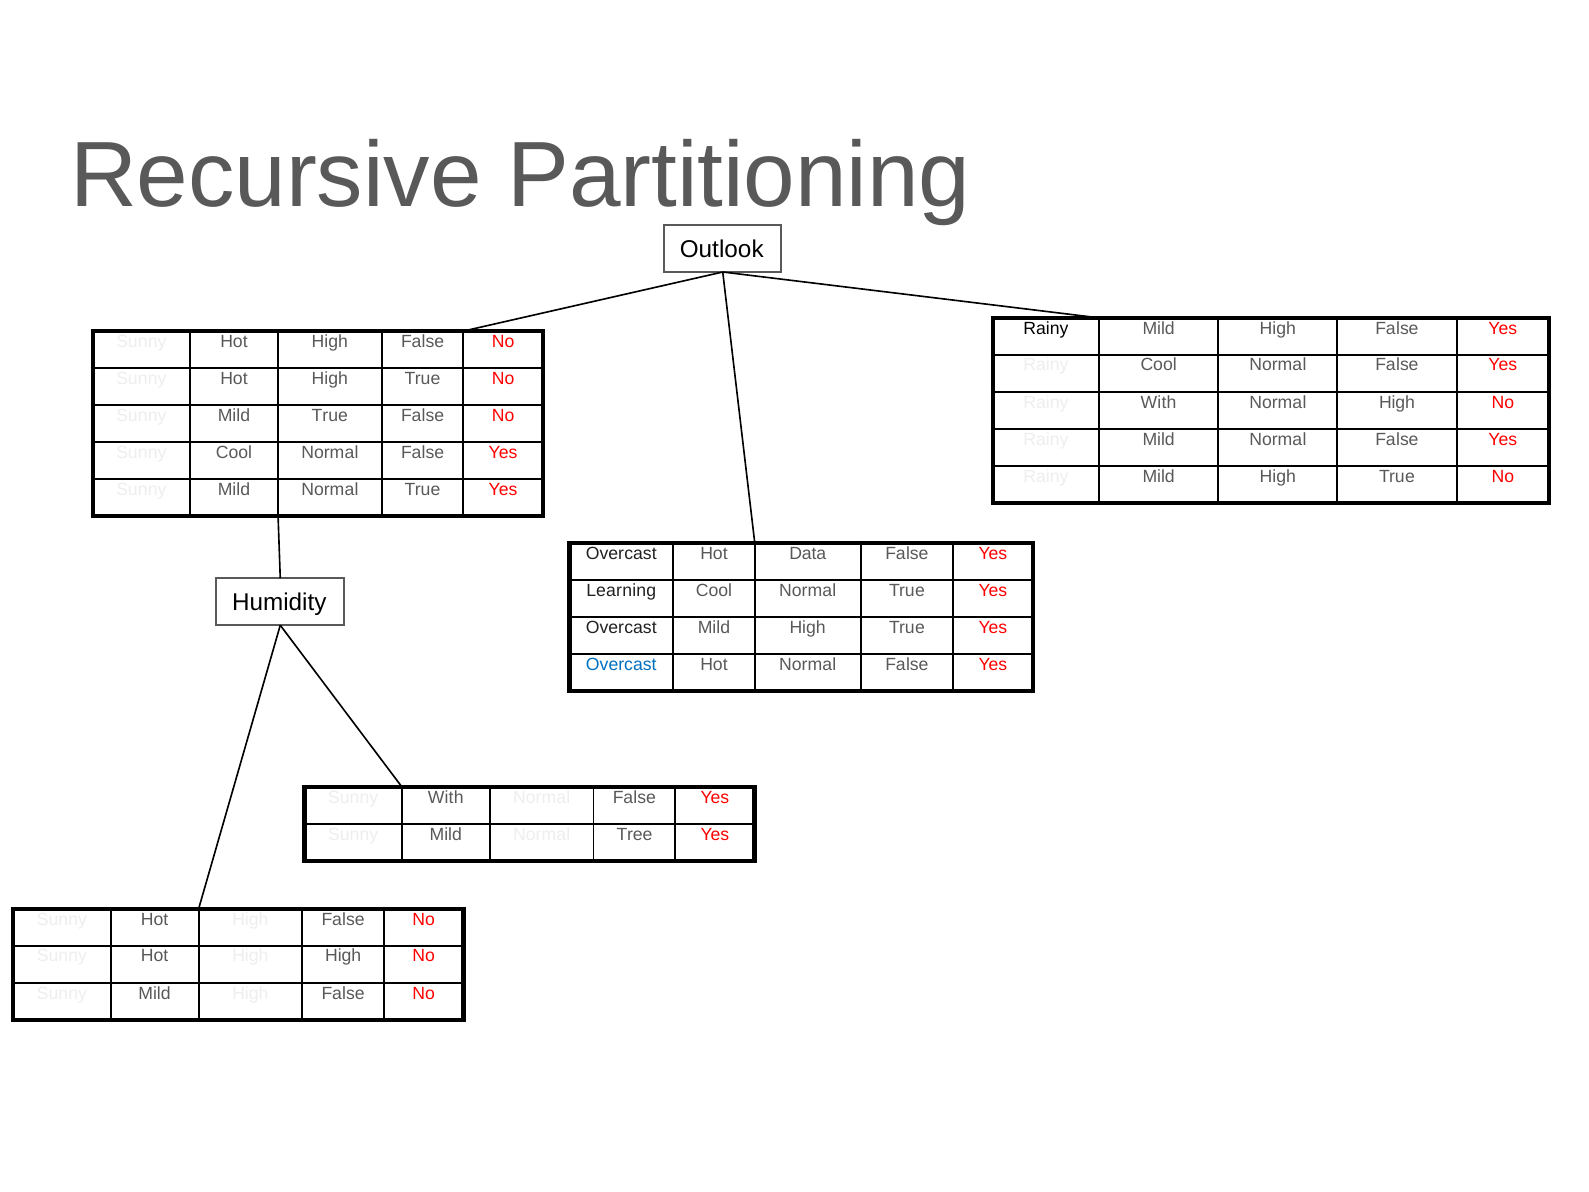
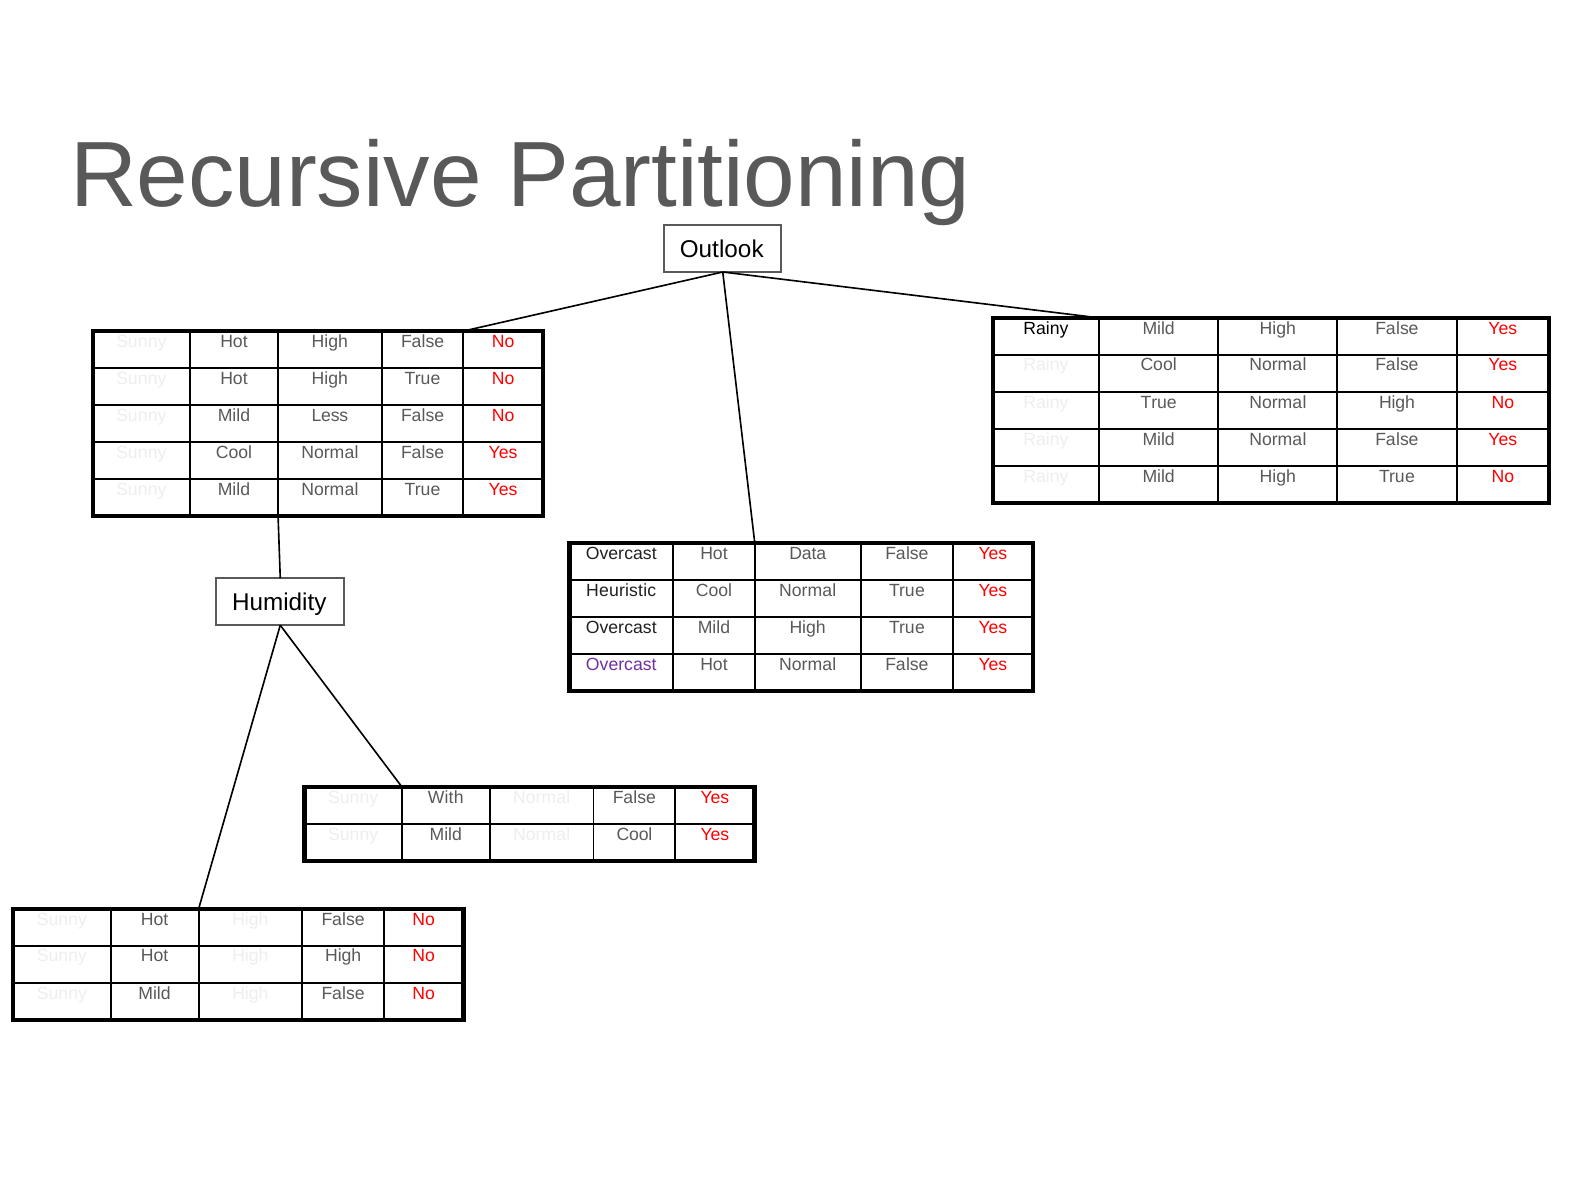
Rainy With: With -> True (1159, 402)
Mild True: True -> Less (330, 416)
Learning: Learning -> Heuristic (621, 590)
Overcast colour: blue -> purple (621, 664)
Normal Tree: Tree -> Cool (634, 834)
